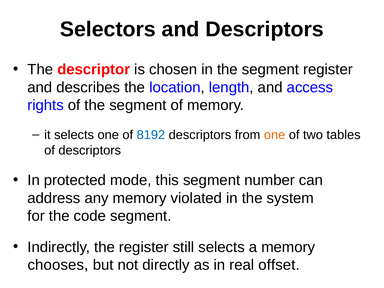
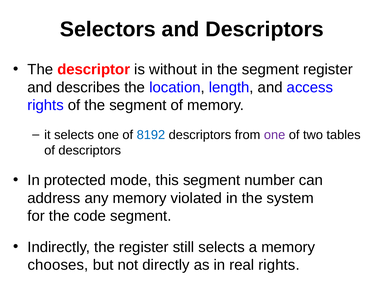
chosen: chosen -> without (173, 69)
one colour: orange -> purple (275, 135)
real offset: offset -> rights (279, 265)
